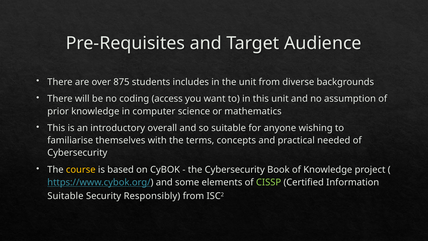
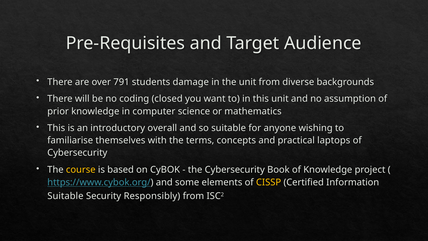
875: 875 -> 791 (121, 82)
includes: includes -> damage (191, 82)
access: access -> closed (167, 99)
needed: needed -> laptops (334, 140)
CISSP colour: light green -> yellow (269, 182)
